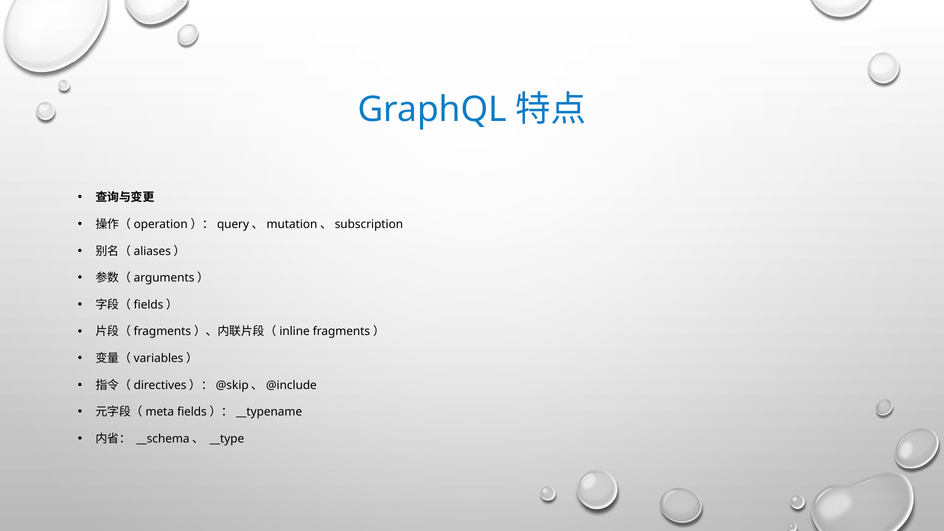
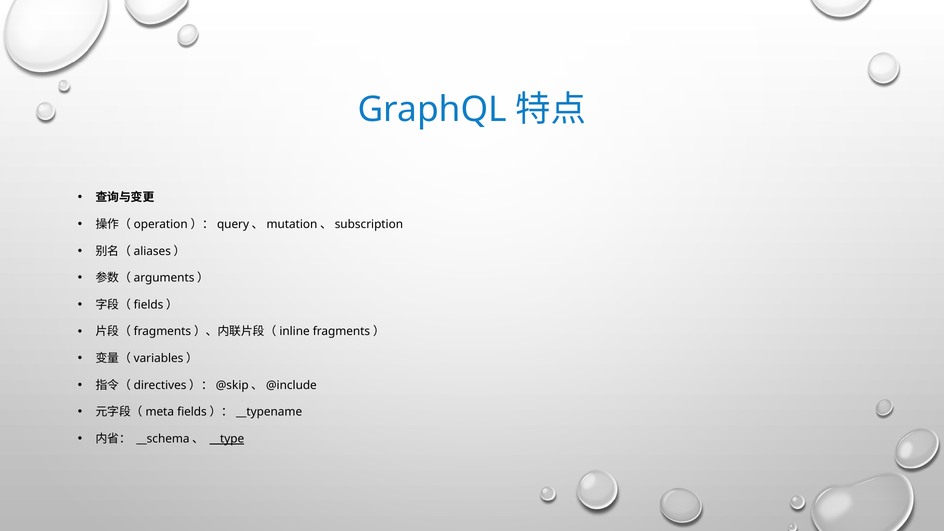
__type underline: none -> present (227, 439)
